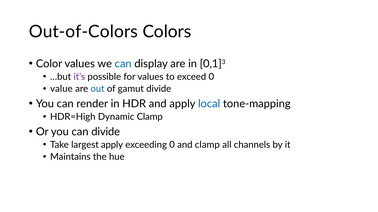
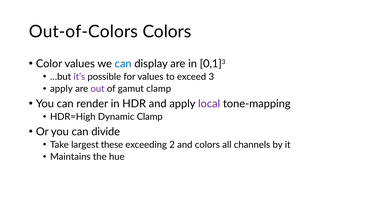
exceed 0: 0 -> 3 (211, 77)
value: value -> apply (61, 89)
out colour: blue -> purple (98, 89)
gamut divide: divide -> clamp (159, 89)
local colour: blue -> purple (209, 104)
largest apply: apply -> these (112, 145)
exceeding 0: 0 -> 2 (172, 145)
and clamp: clamp -> colors (207, 145)
